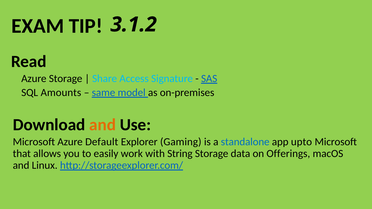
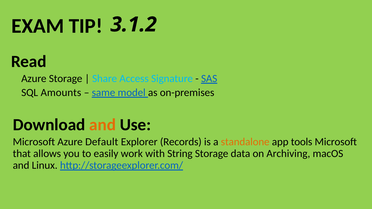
Gaming: Gaming -> Records (181, 142)
standalone colour: blue -> orange (245, 142)
upto: upto -> tools (302, 142)
Offerings: Offerings -> Archiving (288, 154)
